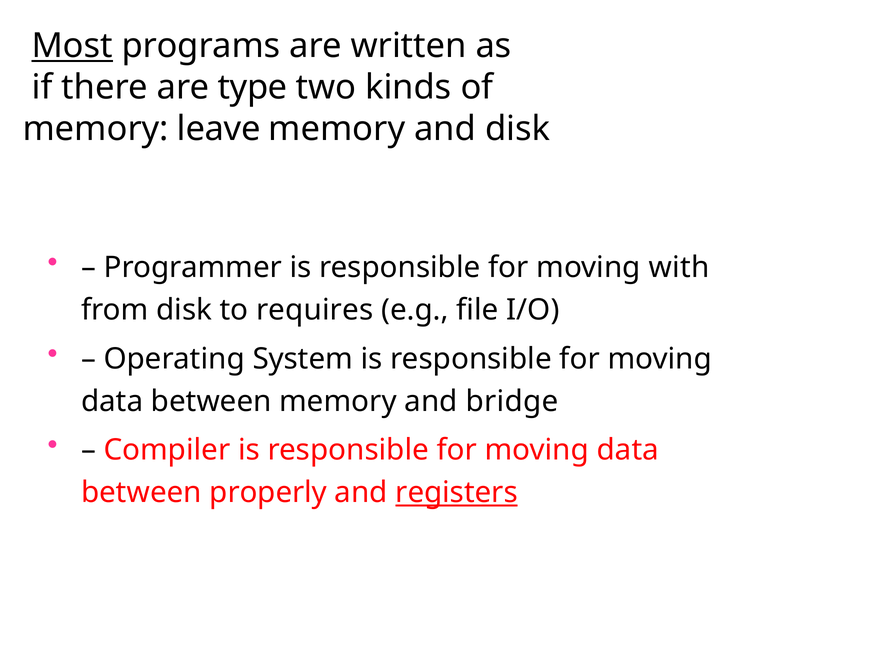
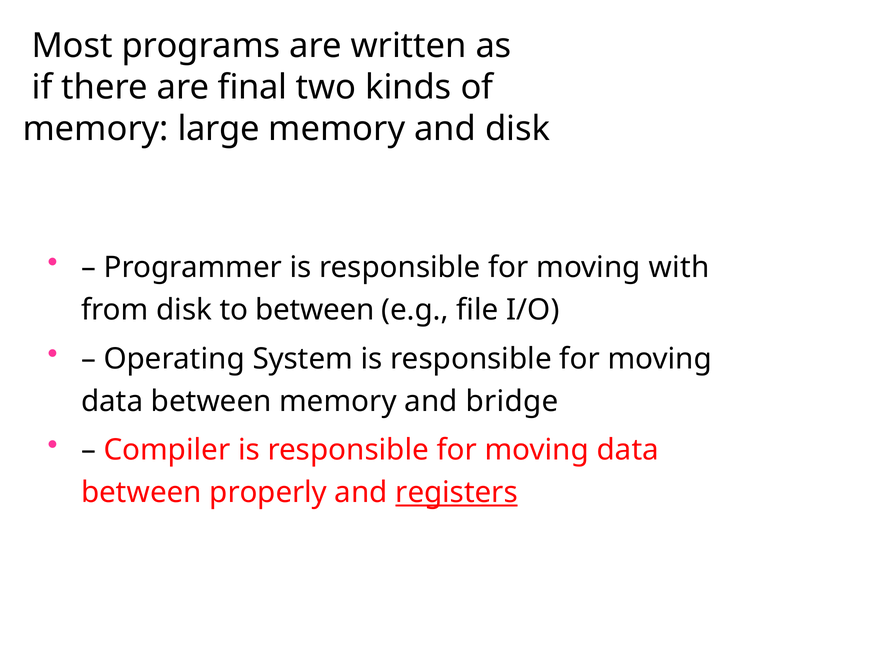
Most underline: present -> none (72, 46)
type: type -> final (253, 87)
leave: leave -> large (219, 129)
to requires: requires -> between (315, 310)
